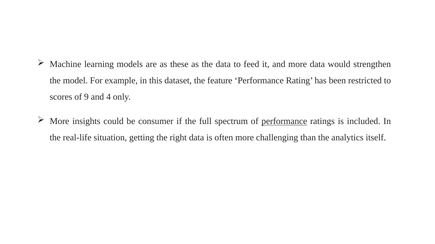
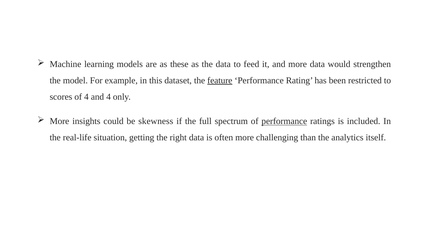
feature underline: none -> present (220, 81)
of 9: 9 -> 4 (86, 97)
consumer: consumer -> skewness (156, 122)
